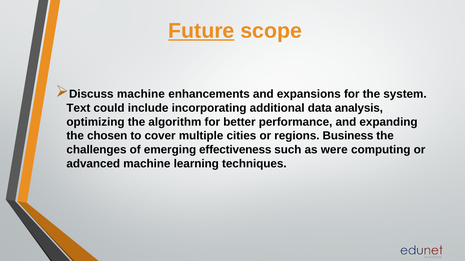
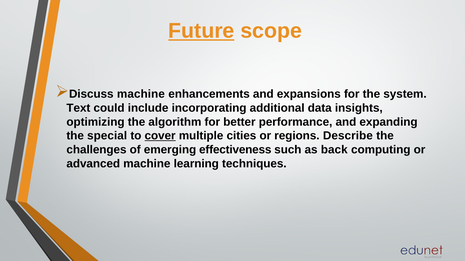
analysis: analysis -> insights (359, 108)
chosen: chosen -> special (107, 136)
cover underline: none -> present (160, 136)
Business: Business -> Describe (348, 136)
were: were -> back (334, 150)
